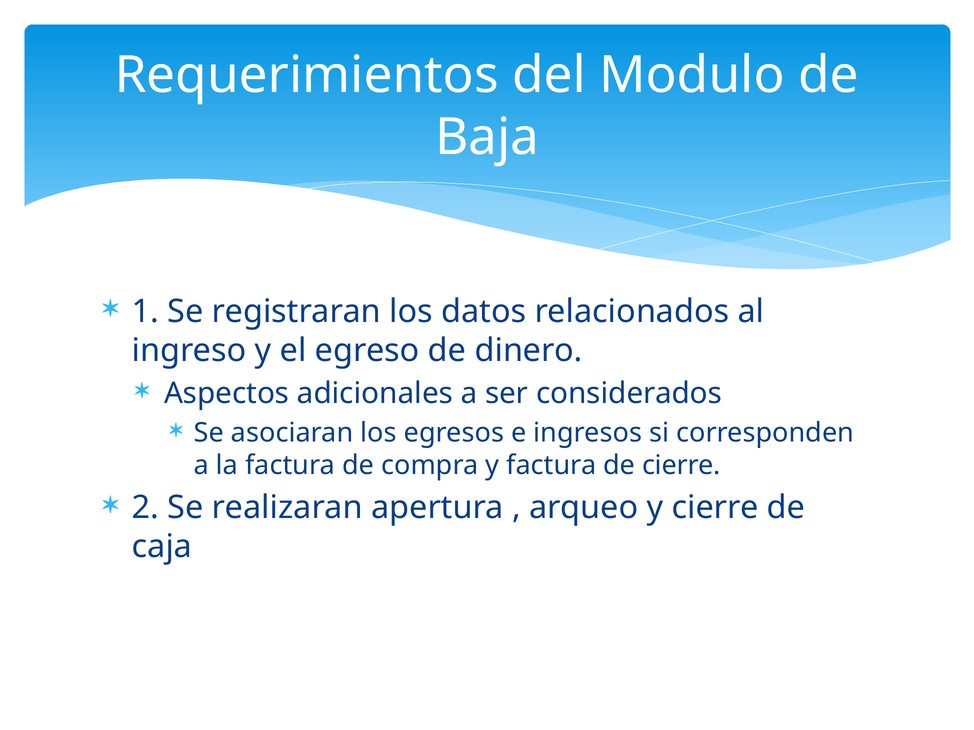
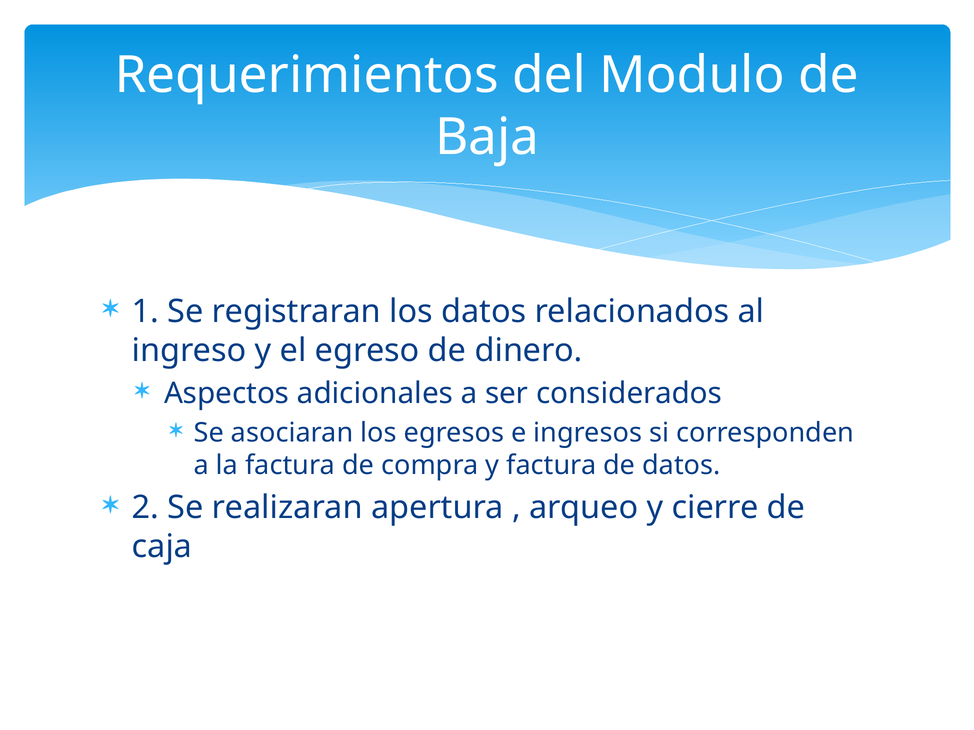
de cierre: cierre -> datos (681, 465)
